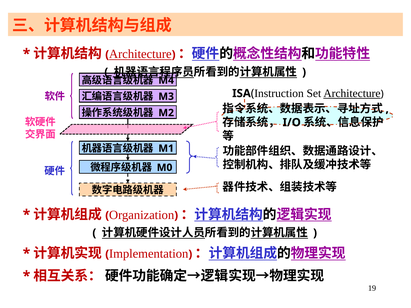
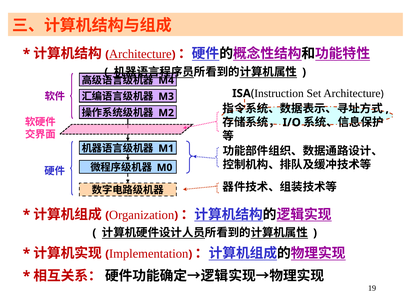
Architecture underline: present -> none (352, 93)
